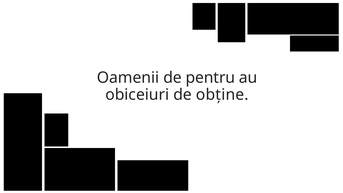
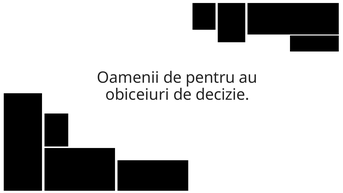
obține: obține -> decizie (222, 95)
